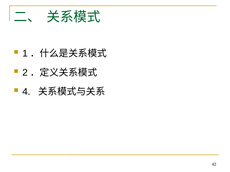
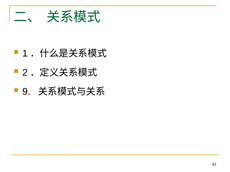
4: 4 -> 9 (26, 92)
